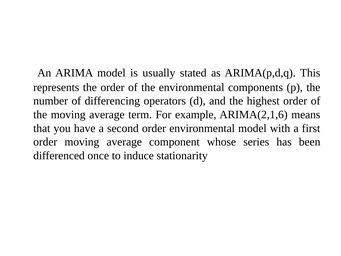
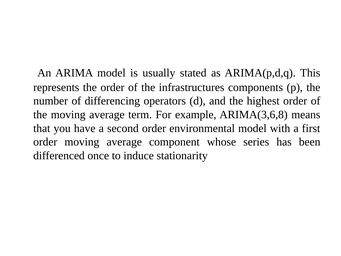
the environmental: environmental -> infrastructures (192, 87)
ARIMA(2,1,6: ARIMA(2,1,6 -> ARIMA(3,6,8 (254, 114)
